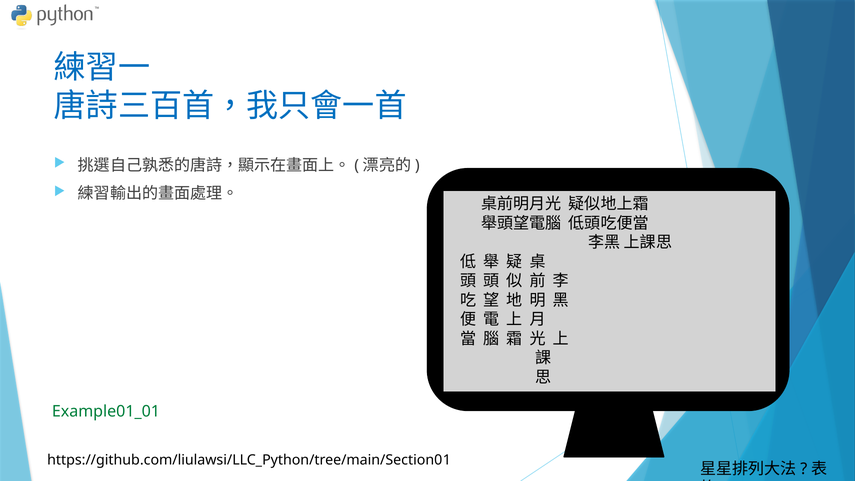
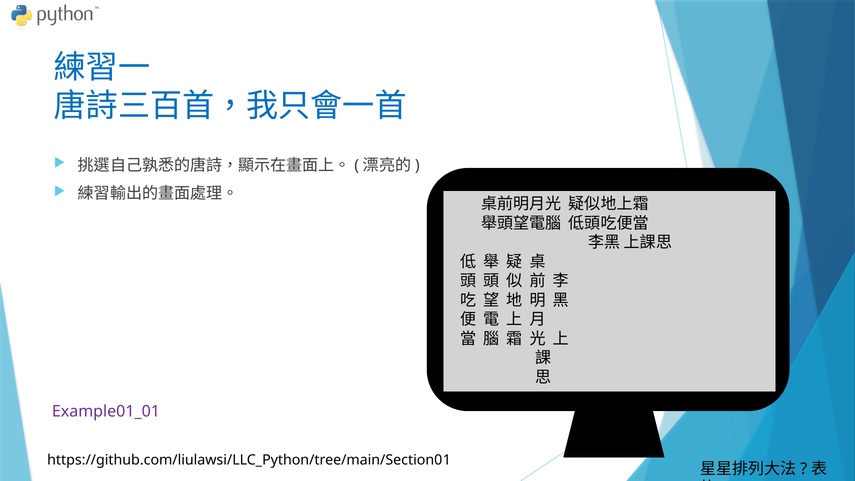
Example01_01 colour: green -> purple (106, 412)
